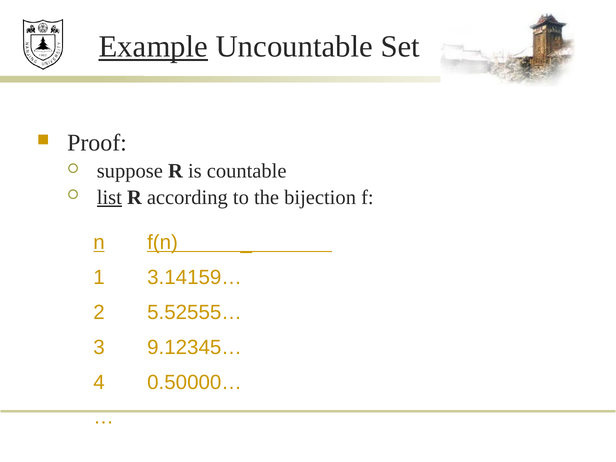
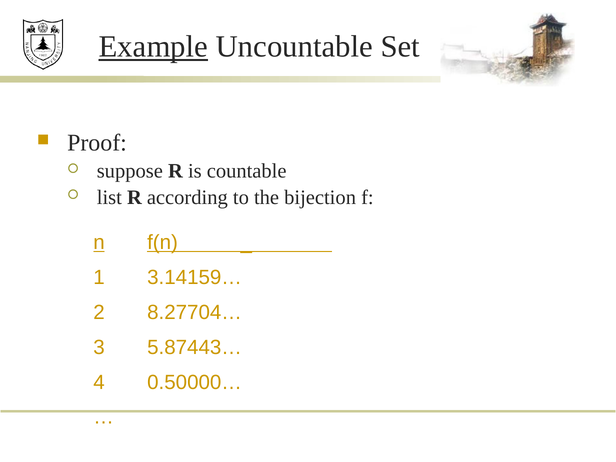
list underline: present -> none (109, 197)
5.52555…: 5.52555… -> 8.27704… (195, 312)
9.12345…: 9.12345… -> 5.87443… (195, 347)
